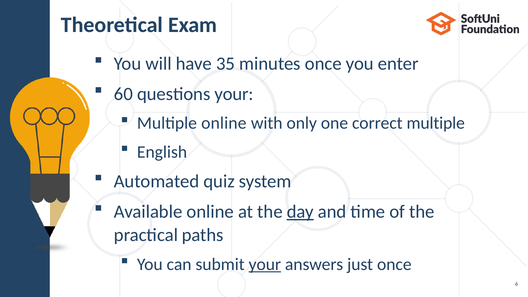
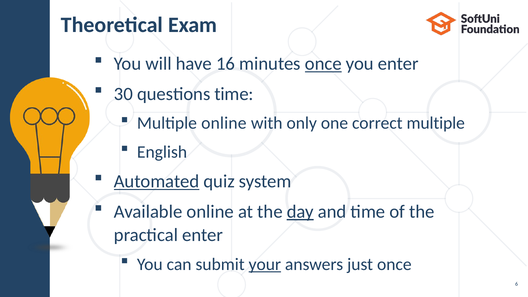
35: 35 -> 16 (226, 64)
once underline: none -> present (323, 64)
60: 60 -> 30 (123, 94)
questions your: your -> time (234, 94)
Automated underline: none -> present (157, 181)
practical paths: paths -> enter (203, 235)
